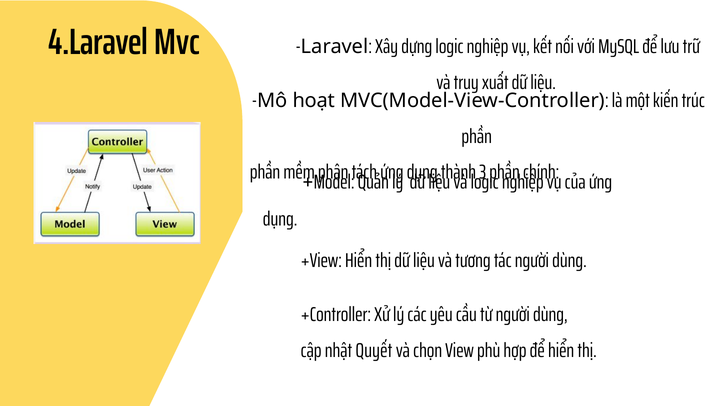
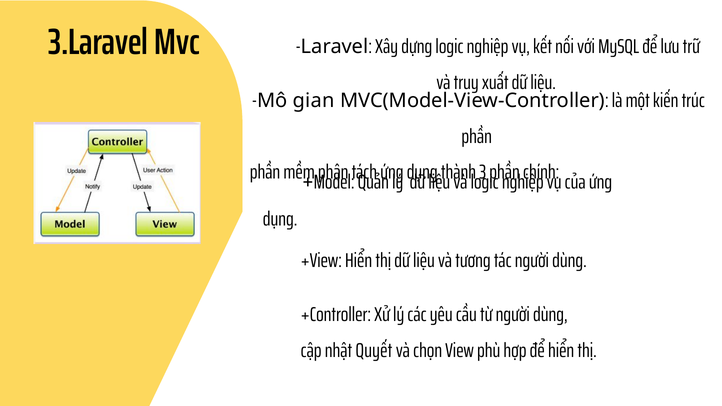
4.Laravel: 4.Laravel -> 3.Laravel (98, 42)
hoạt: hoạt -> gian (314, 101)
